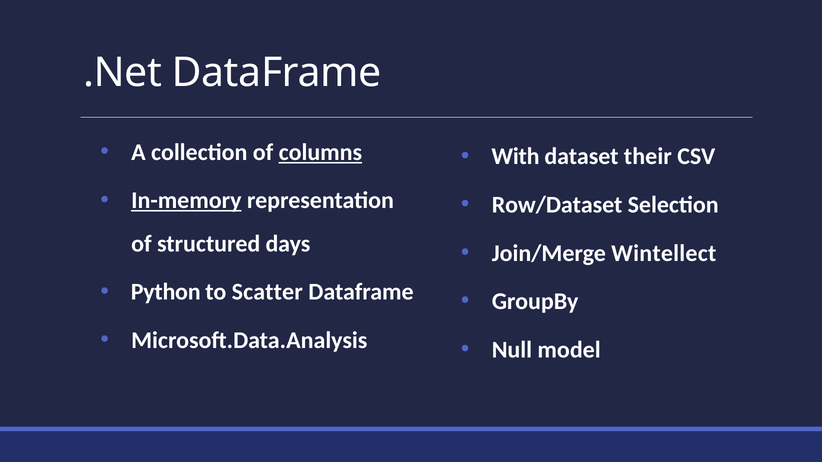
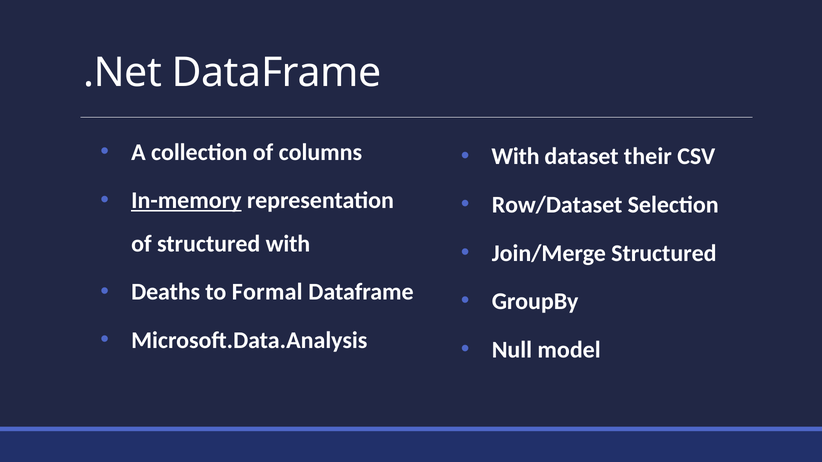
columns underline: present -> none (320, 152)
structured days: days -> with (288, 244)
Join/Merge Wintellect: Wintellect -> Structured (664, 253)
Python: Python -> Deaths (166, 292)
Scatter: Scatter -> Formal (267, 292)
